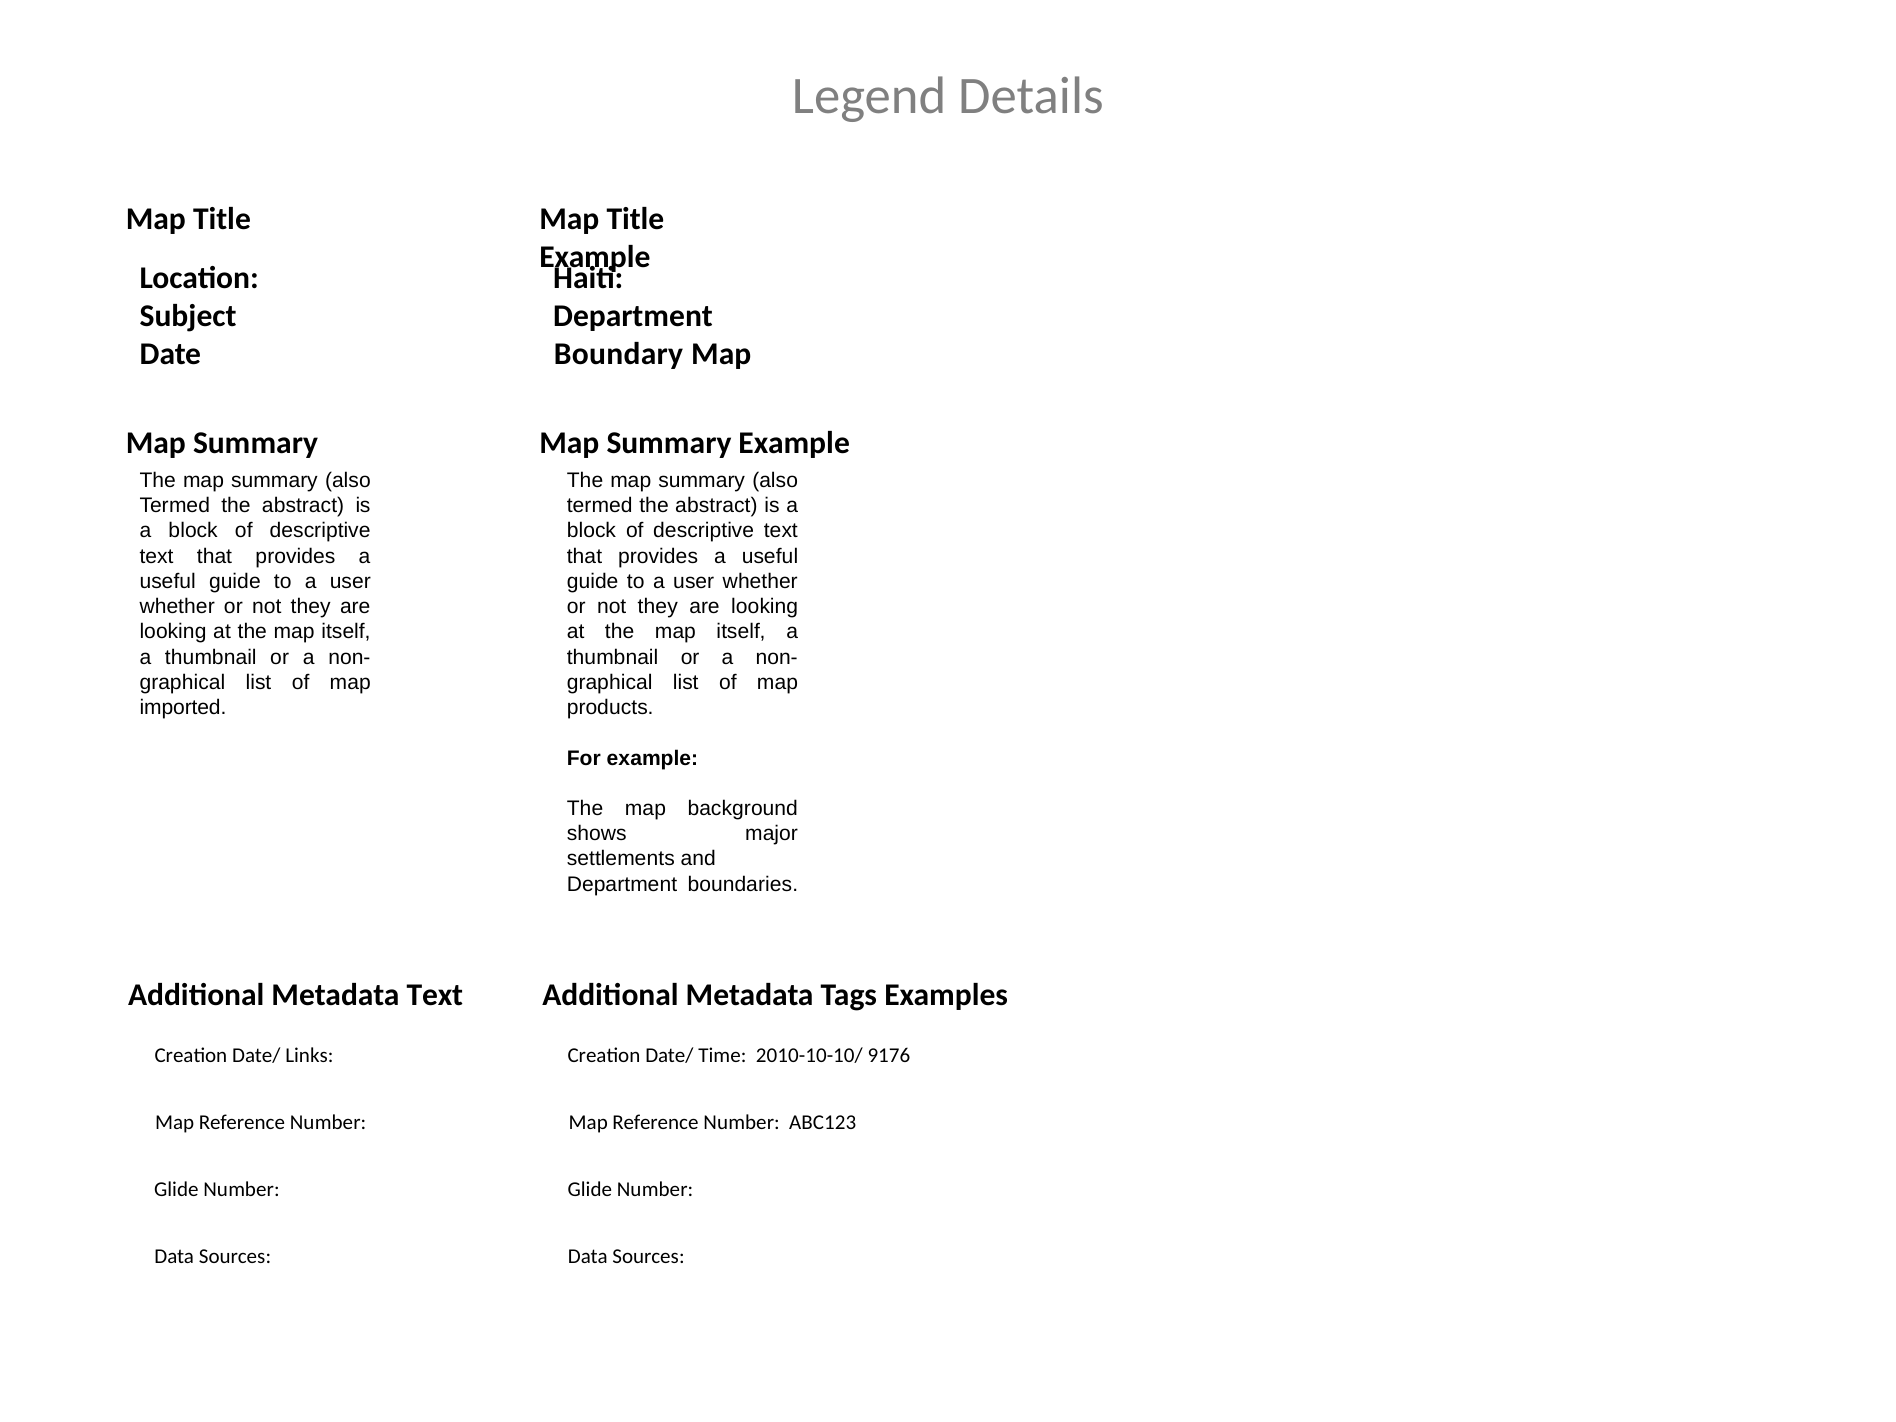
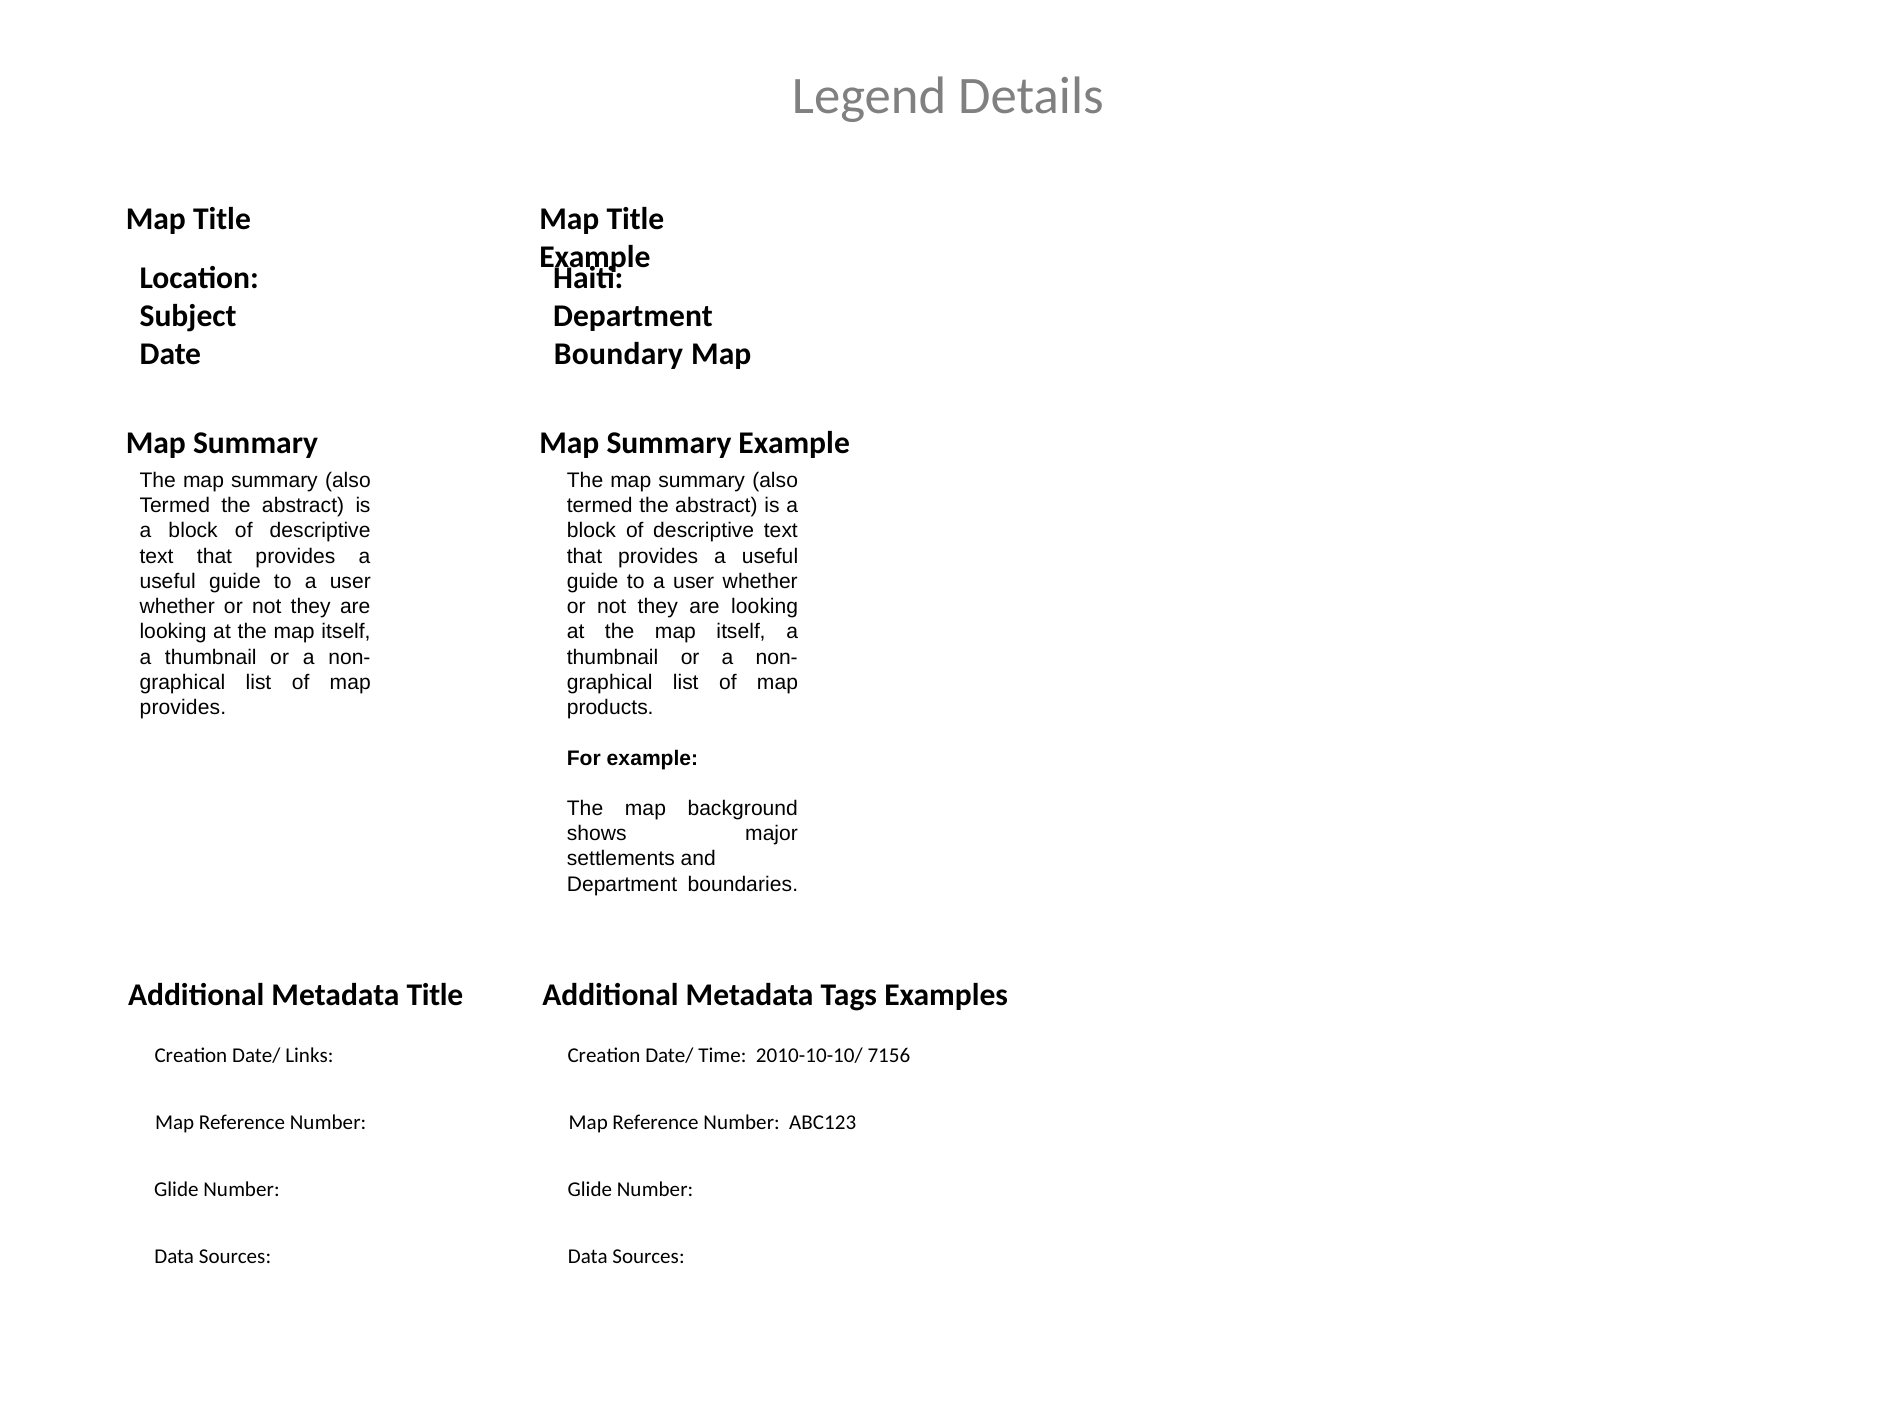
imported: imported -> provides (183, 708)
Metadata Text: Text -> Title (435, 995)
9176: 9176 -> 7156 (889, 1055)
